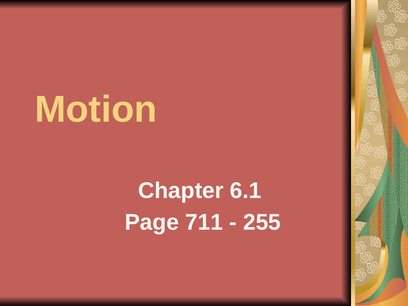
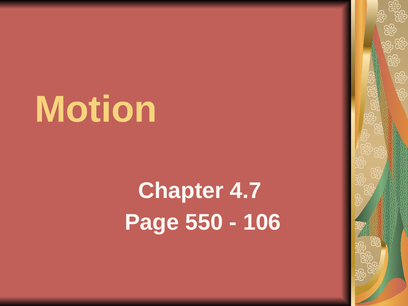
6.1: 6.1 -> 4.7 (246, 191)
711: 711 -> 550 (204, 222)
255: 255 -> 106 (262, 222)
